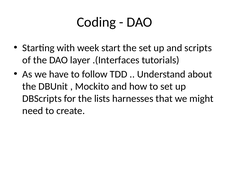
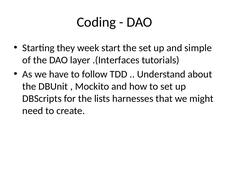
with: with -> they (66, 48)
scripts: scripts -> simple (198, 48)
